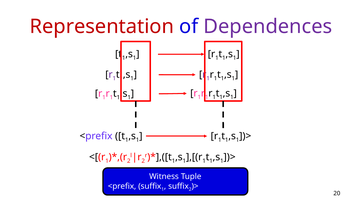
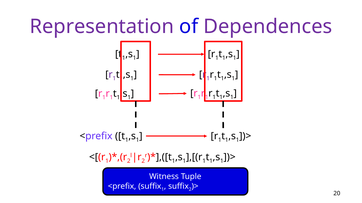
Representation colour: red -> purple (102, 27)
